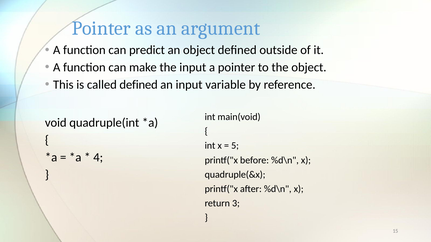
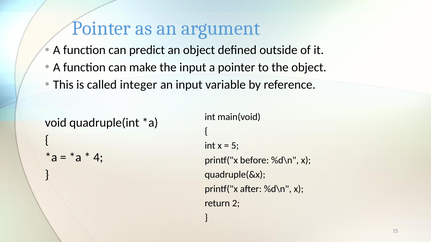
called defined: defined -> integer (138, 85)
3: 3 -> 2 (236, 204)
